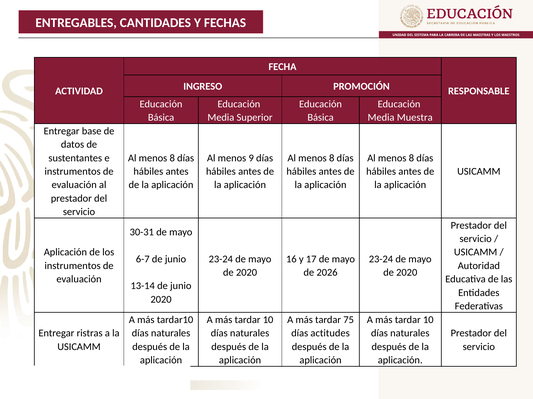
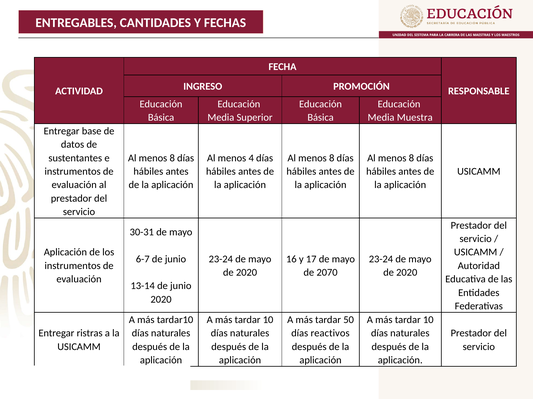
menos 9: 9 -> 4 (251, 158)
2026: 2026 -> 2070 (327, 273)
75: 75 -> 50 (349, 320)
actitudes: actitudes -> reactivos (330, 334)
